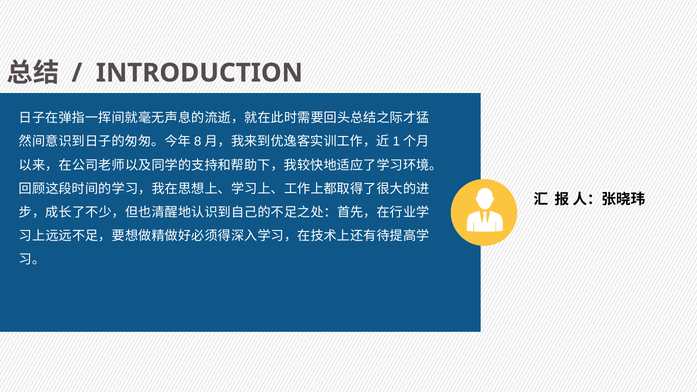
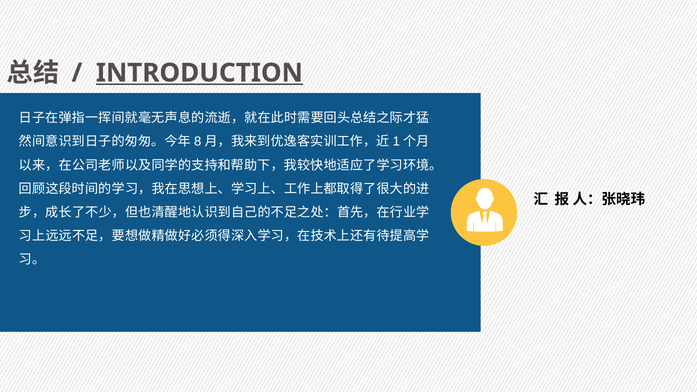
INTRODUCTION underline: none -> present (199, 73)
